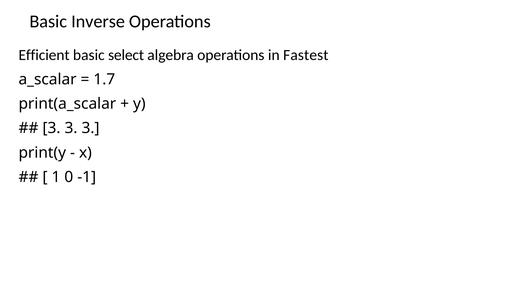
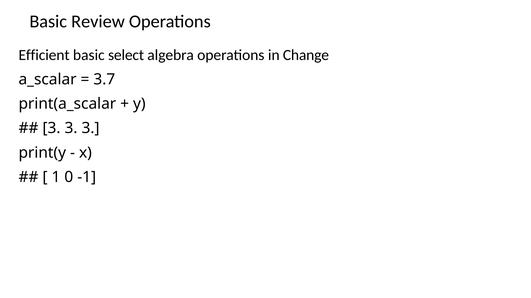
Inverse: Inverse -> Review (98, 21)
Fastest: Fastest -> Change (306, 55)
1.7: 1.7 -> 3.7 (104, 80)
